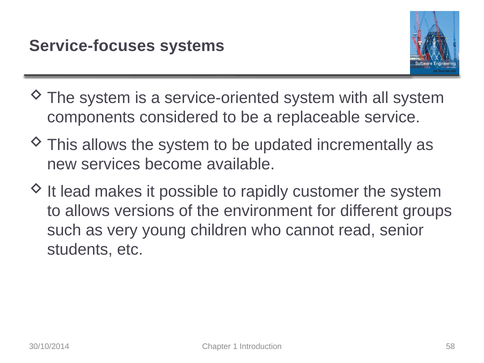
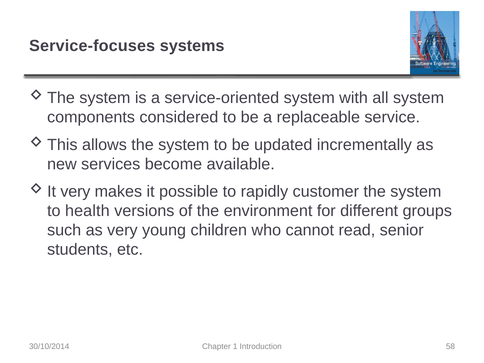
lead: lead -> very (75, 191)
to allows: allows -> health (87, 211)
